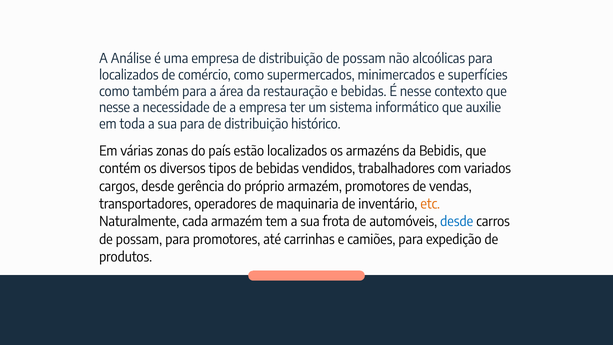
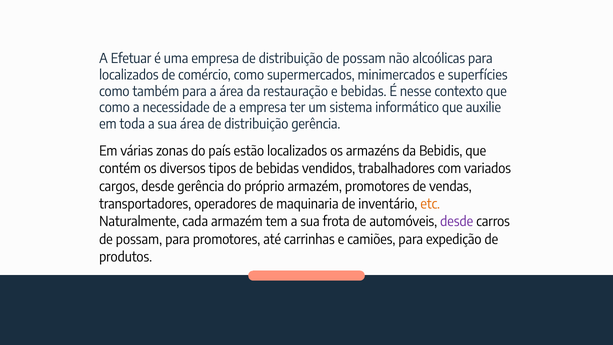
Análise: Análise -> Efetuar (131, 59)
nesse: nesse -> como (115, 108)
sua para: para -> área (192, 124)
distribuição histórico: histórico -> gerência (316, 124)
desde colour: blue -> purple (457, 222)
